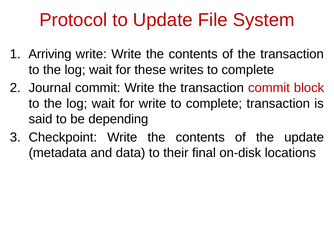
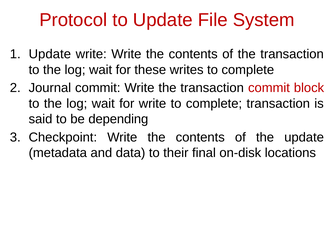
Arriving: Arriving -> Update (50, 54)
